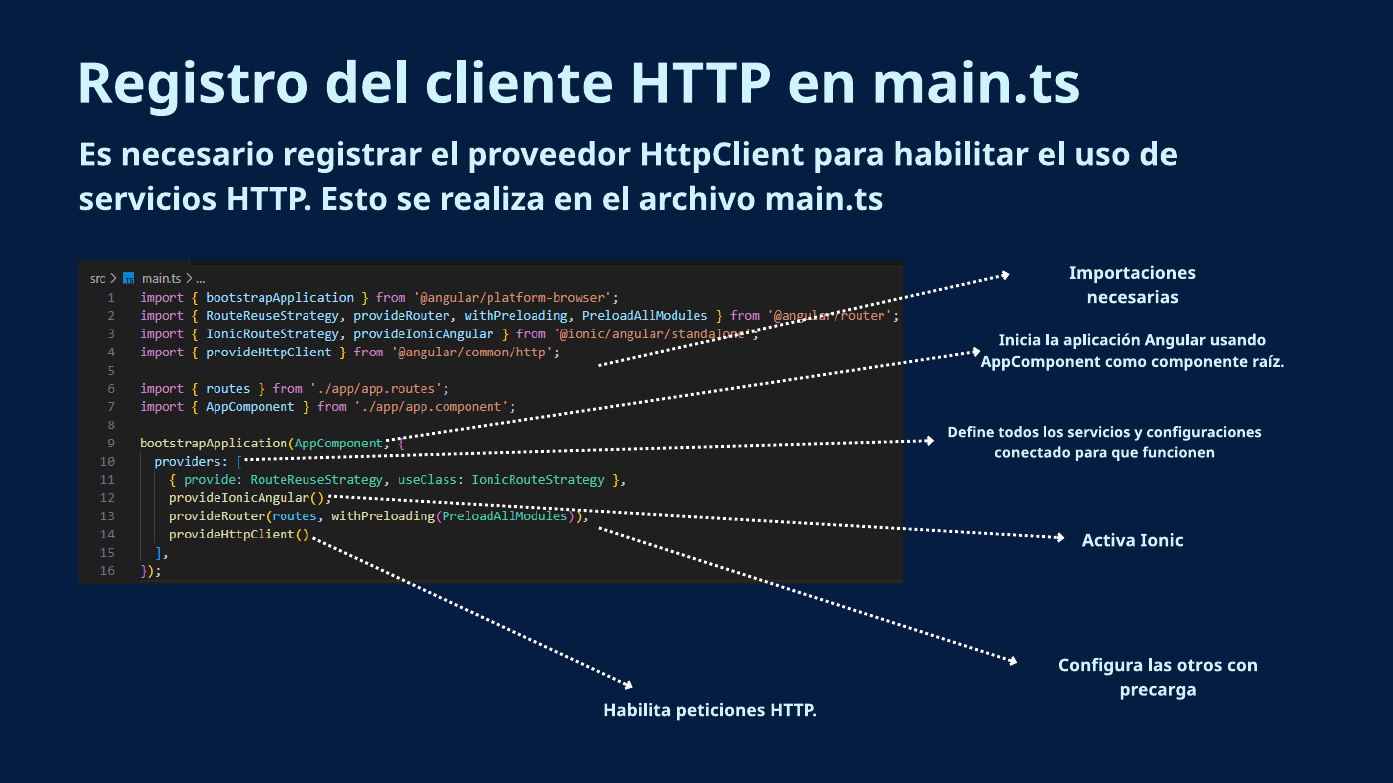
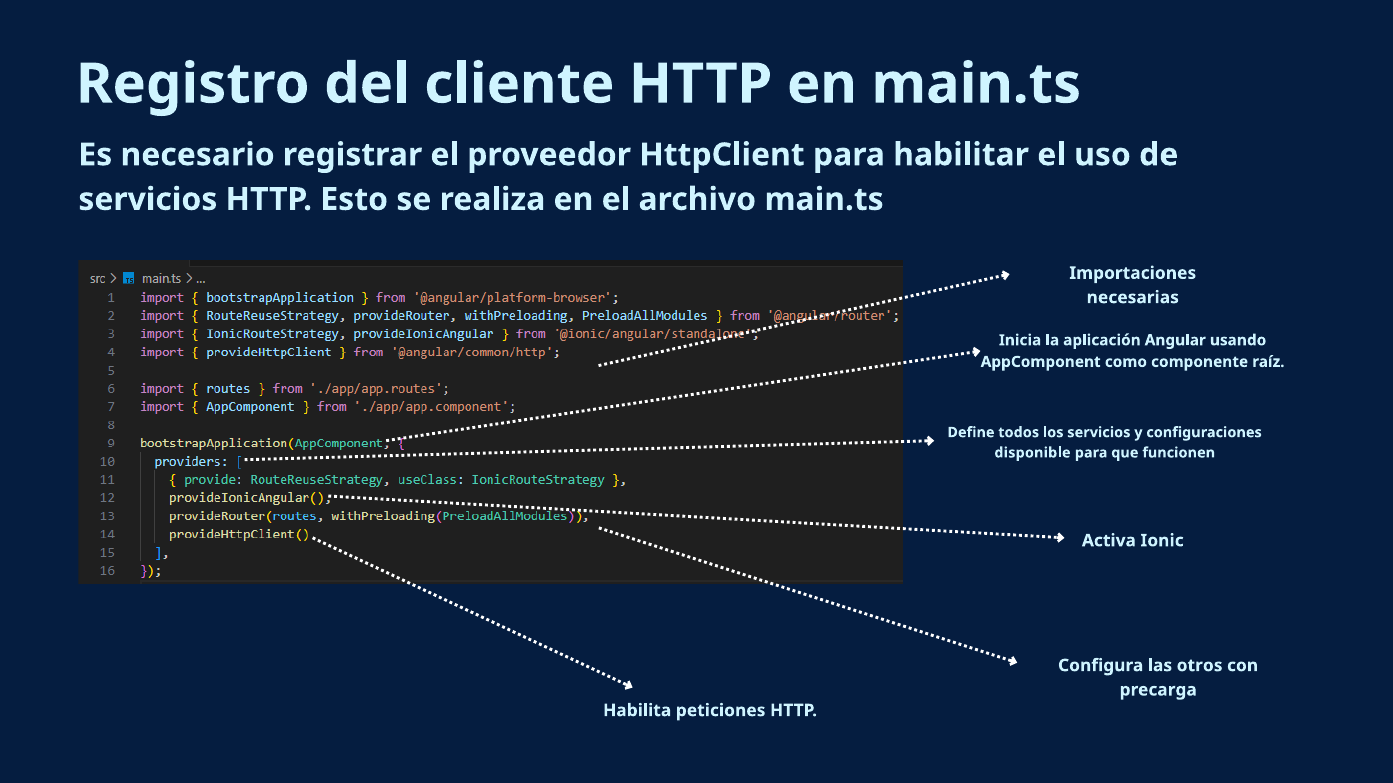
conectado: conectado -> disponible (1032, 453)
